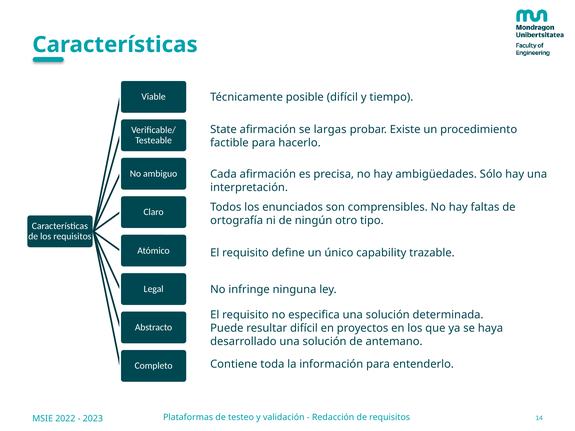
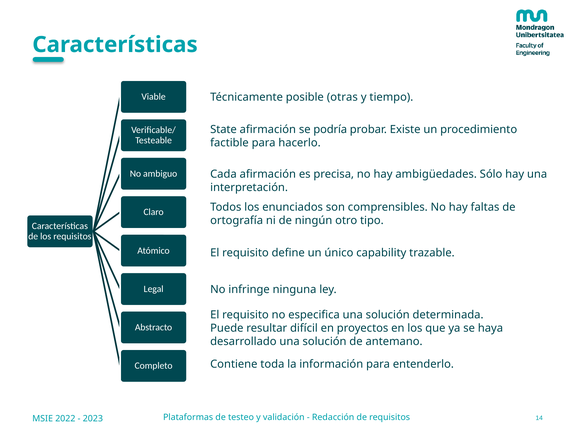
posible difícil: difícil -> otras (342, 97)
largas: largas -> podría (330, 130)
